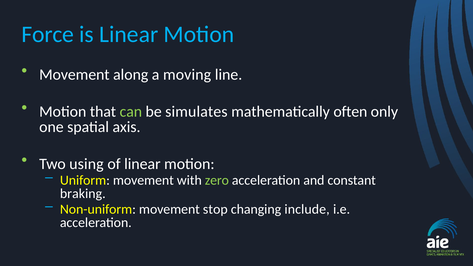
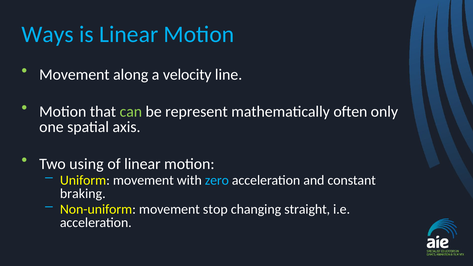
Force: Force -> Ways (48, 34)
moving: moving -> velocity (187, 75)
simulates: simulates -> represent (196, 112)
zero colour: light green -> light blue (217, 180)
include: include -> straight (307, 209)
